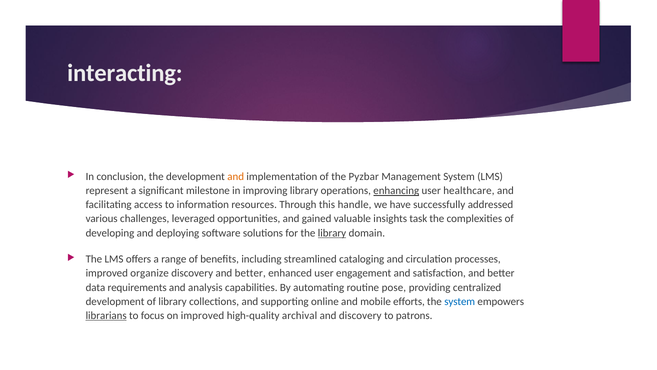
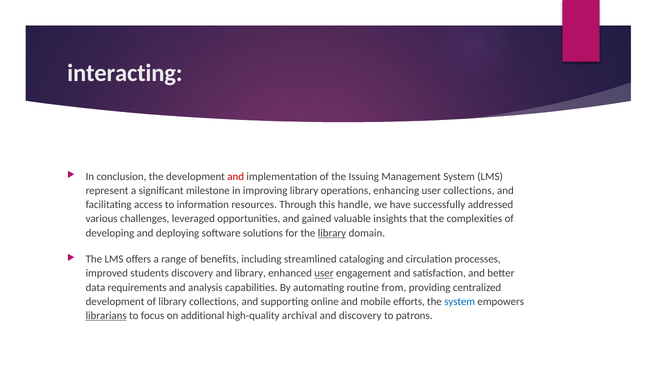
and colour: orange -> red (236, 176)
Pyzbar: Pyzbar -> Issuing (364, 176)
enhancing underline: present -> none (396, 191)
user healthcare: healthcare -> collections (469, 191)
task: task -> that (418, 219)
organize: organize -> students (150, 273)
discovery and better: better -> library (250, 273)
user underline: none -> present (324, 273)
pose: pose -> from (394, 287)
on improved: improved -> additional (203, 315)
